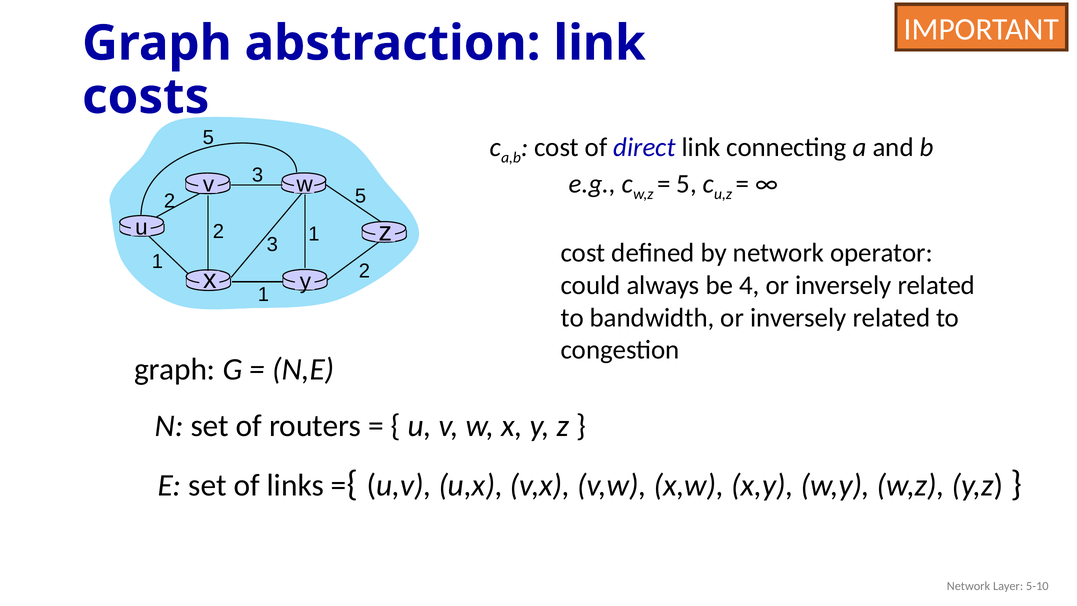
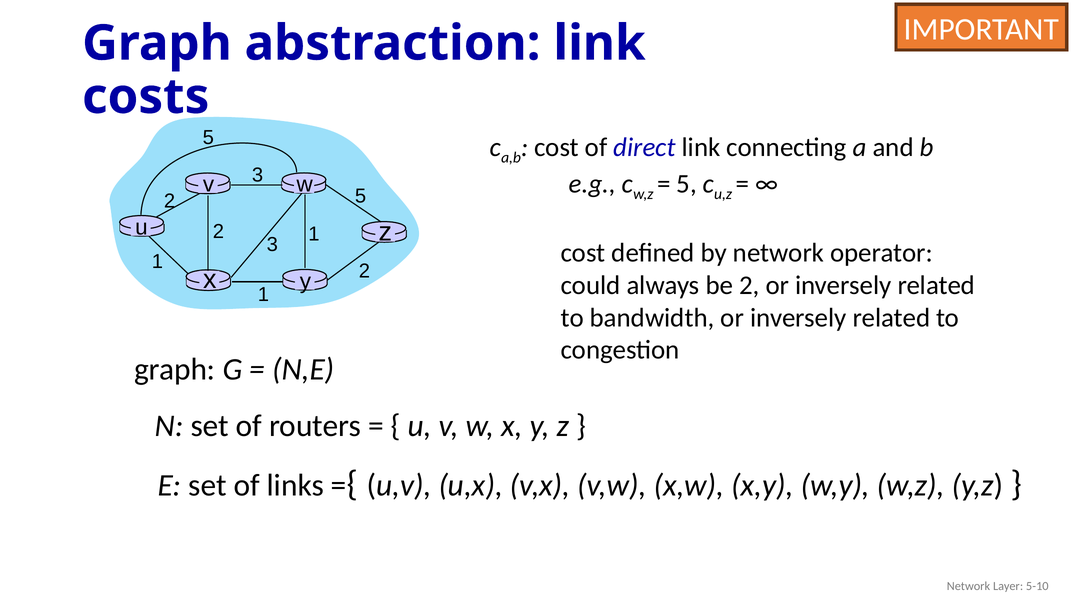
be 4: 4 -> 2 (749, 285)
